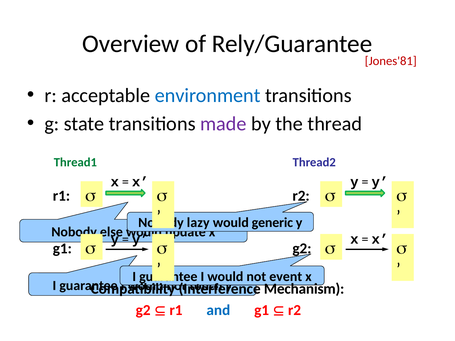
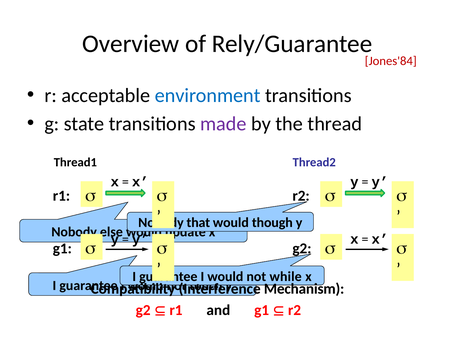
Jones'81: Jones'81 -> Jones'84 (391, 61)
Thread1 colour: green -> black (75, 162)
lazy: lazy -> that (198, 223)
generic: generic -> though (272, 223)
event: event -> while (286, 277)
and colour: blue -> black (218, 311)
